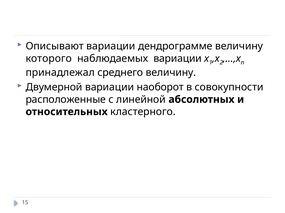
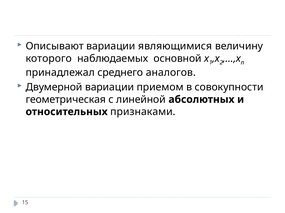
дендрограмме: дендрограмме -> являющимися (175, 46)
наблюдаемых вариации: вариации -> основной (178, 59)
среднего величину: величину -> аналогов (171, 73)
наоборот: наоборот -> приемом (160, 87)
расположенные: расположенные -> геометрическая (66, 100)
кластерного: кластерного -> признаками (143, 112)
